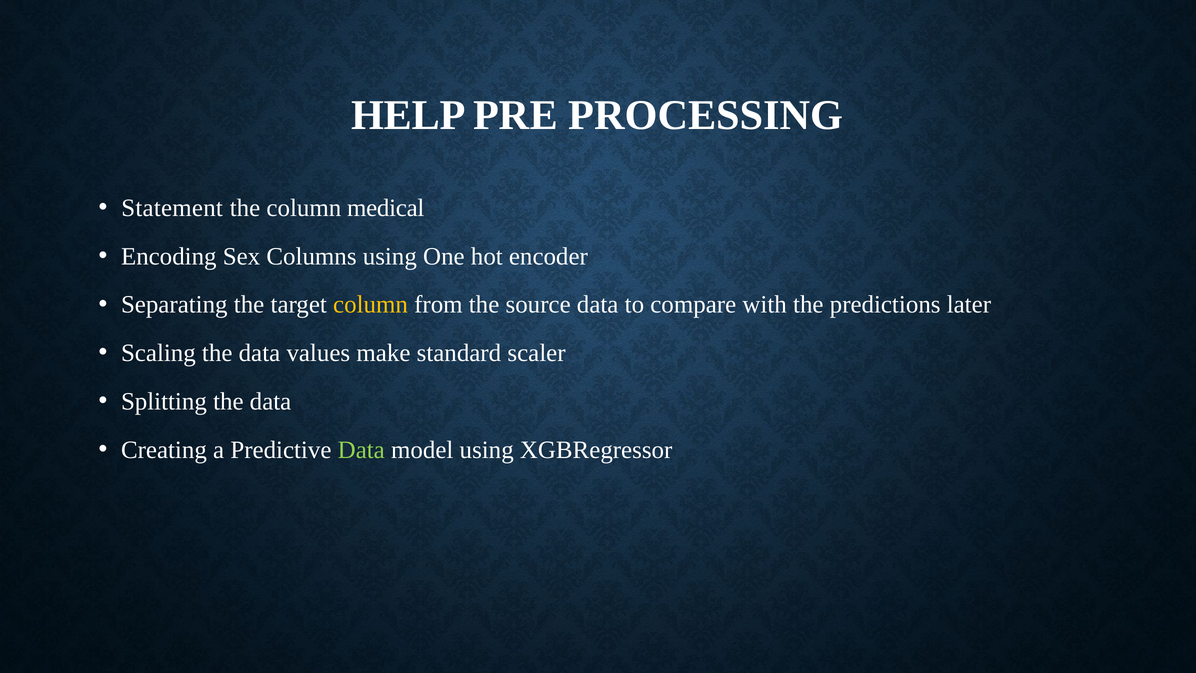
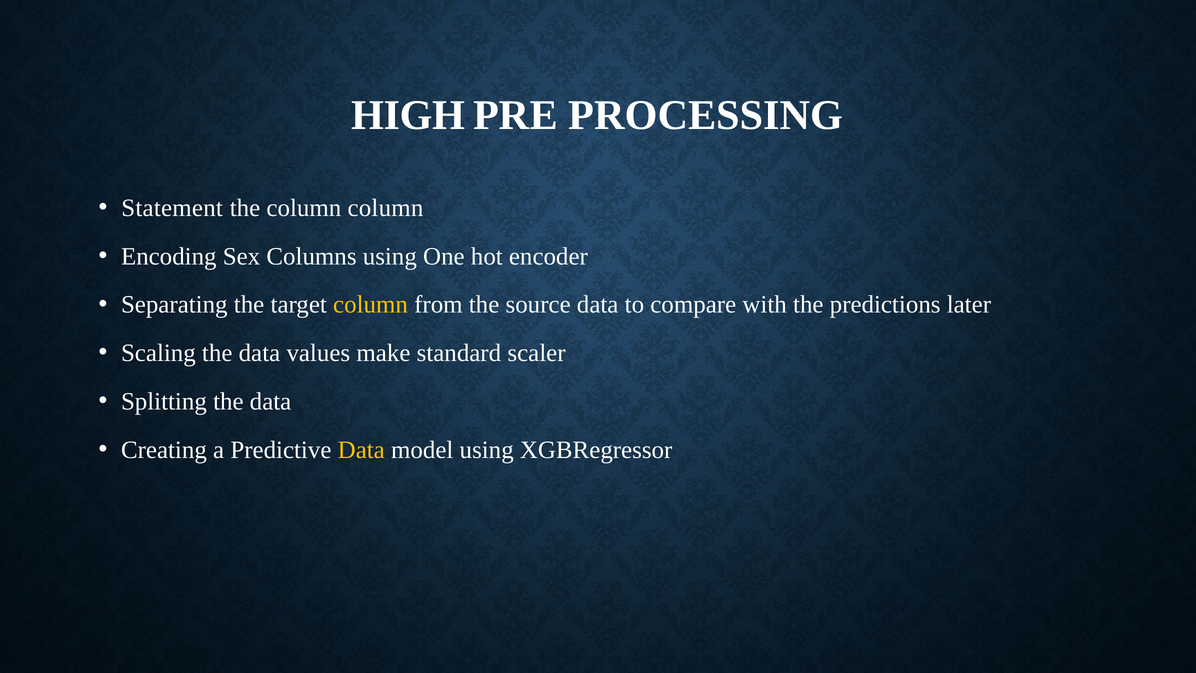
HELP: HELP -> HIGH (408, 115)
column medical: medical -> column (385, 208)
Data colour: light green -> yellow (361, 450)
